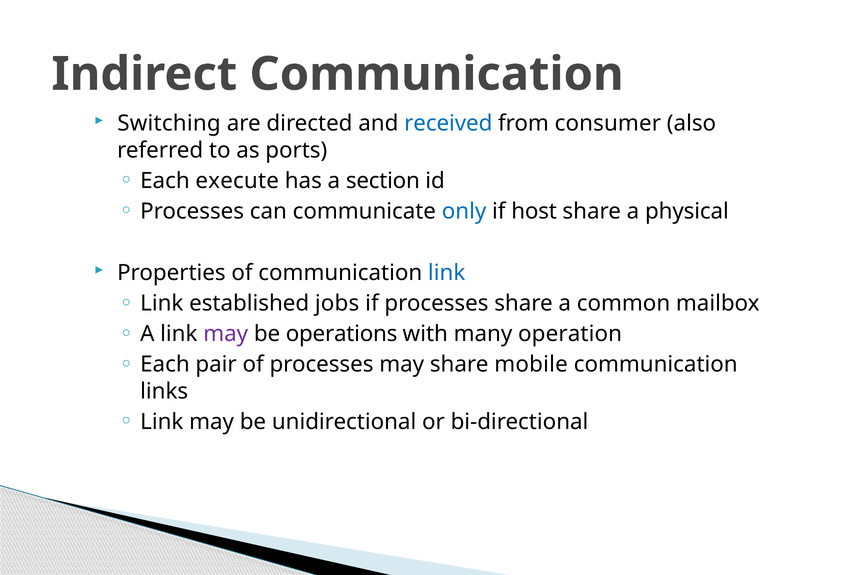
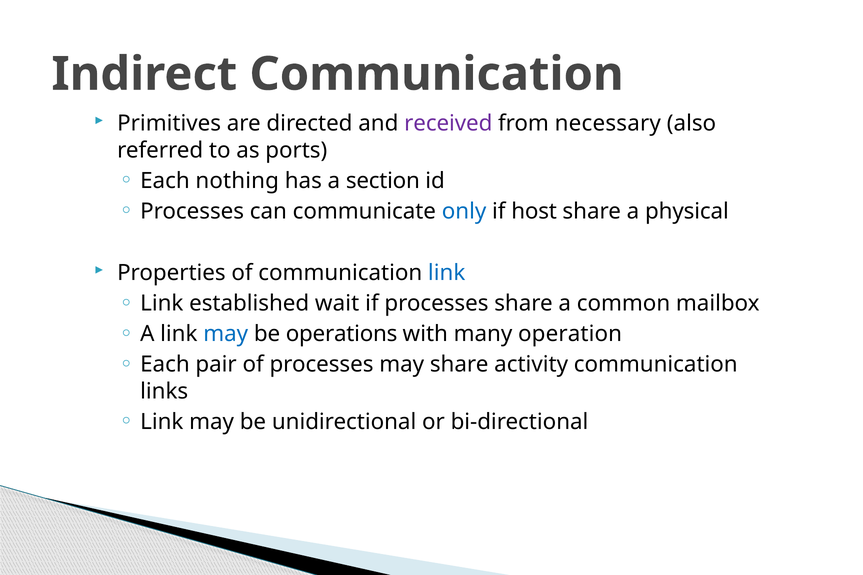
Switching: Switching -> Primitives (169, 124)
received colour: blue -> purple (448, 124)
consumer: consumer -> necessary (608, 124)
execute: execute -> nothing (237, 181)
jobs: jobs -> wait (337, 304)
may colour: purple -> blue (226, 334)
mobile: mobile -> activity (531, 365)
